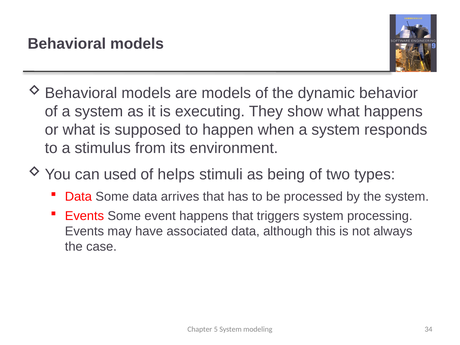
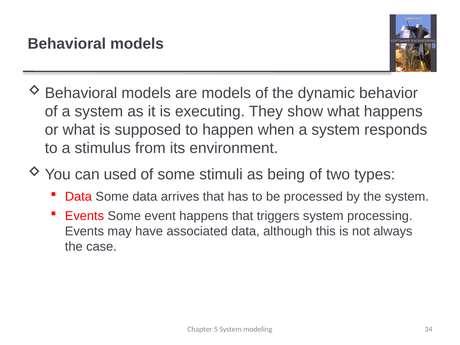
of helps: helps -> some (176, 174)
